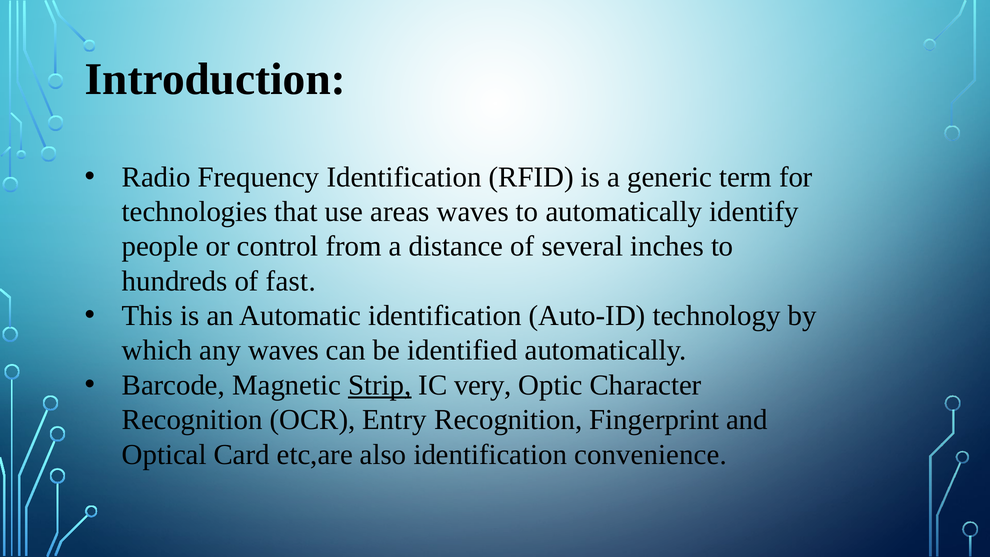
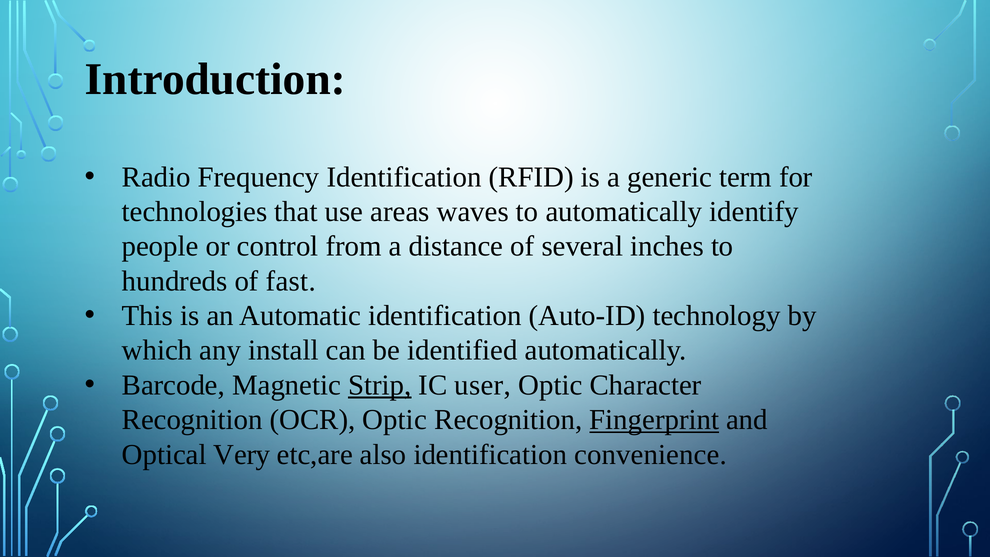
any waves: waves -> install (283, 350)
very: very -> user (483, 385)
OCR Entry: Entry -> Optic (394, 420)
Fingerprint underline: none -> present (654, 420)
Card: Card -> Very (242, 454)
